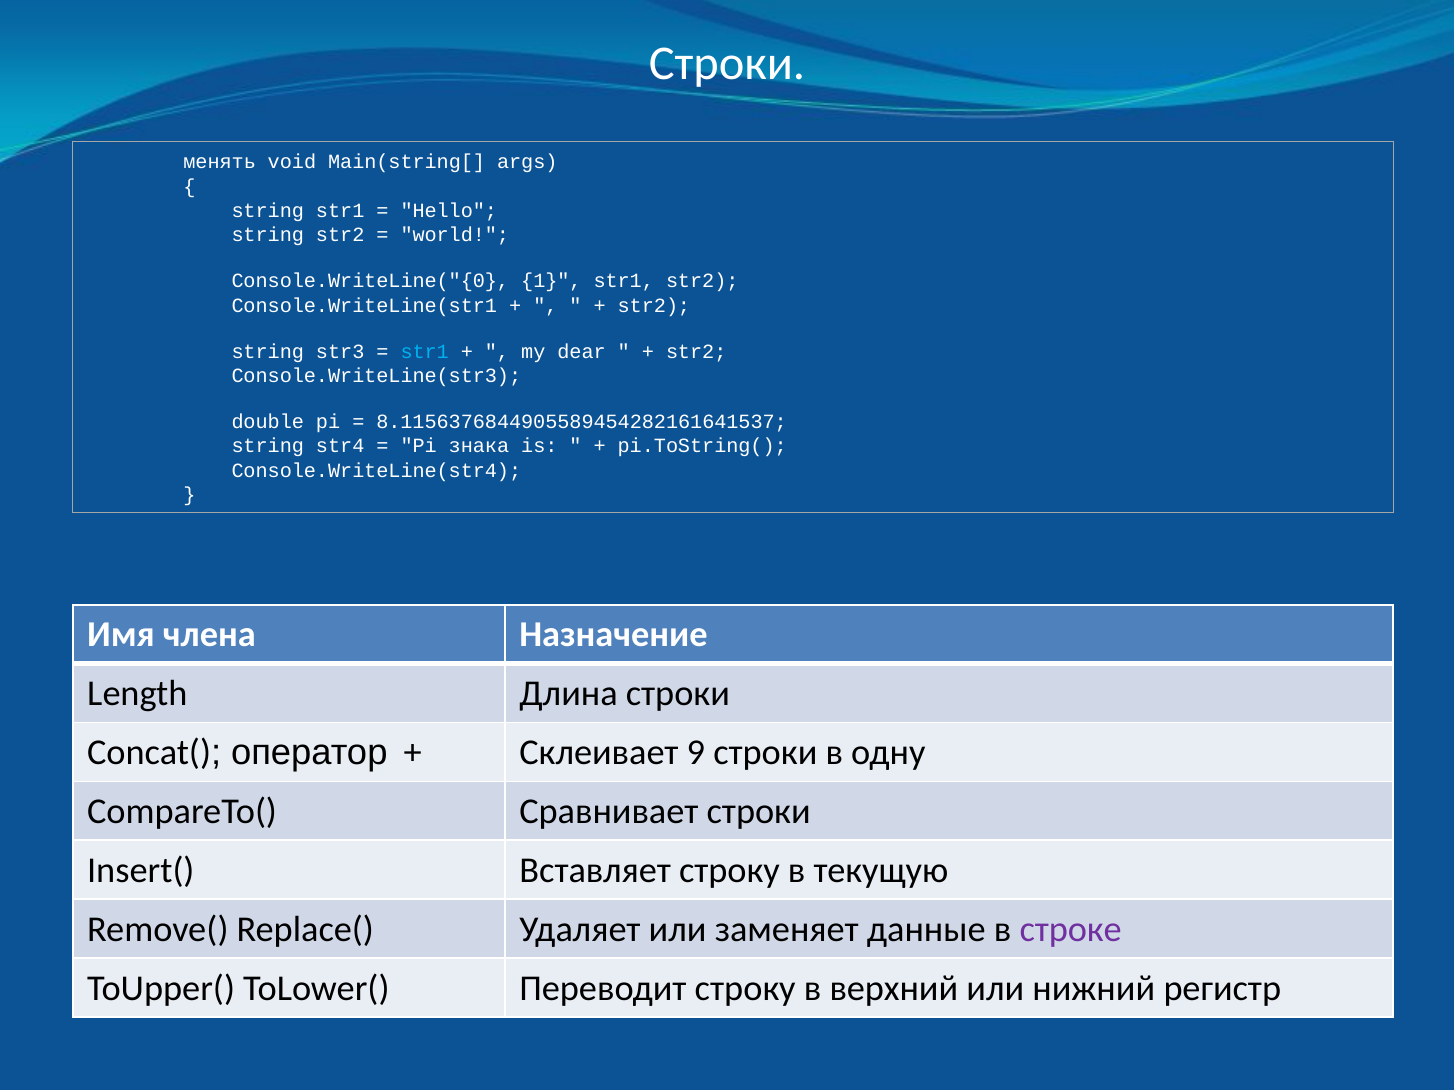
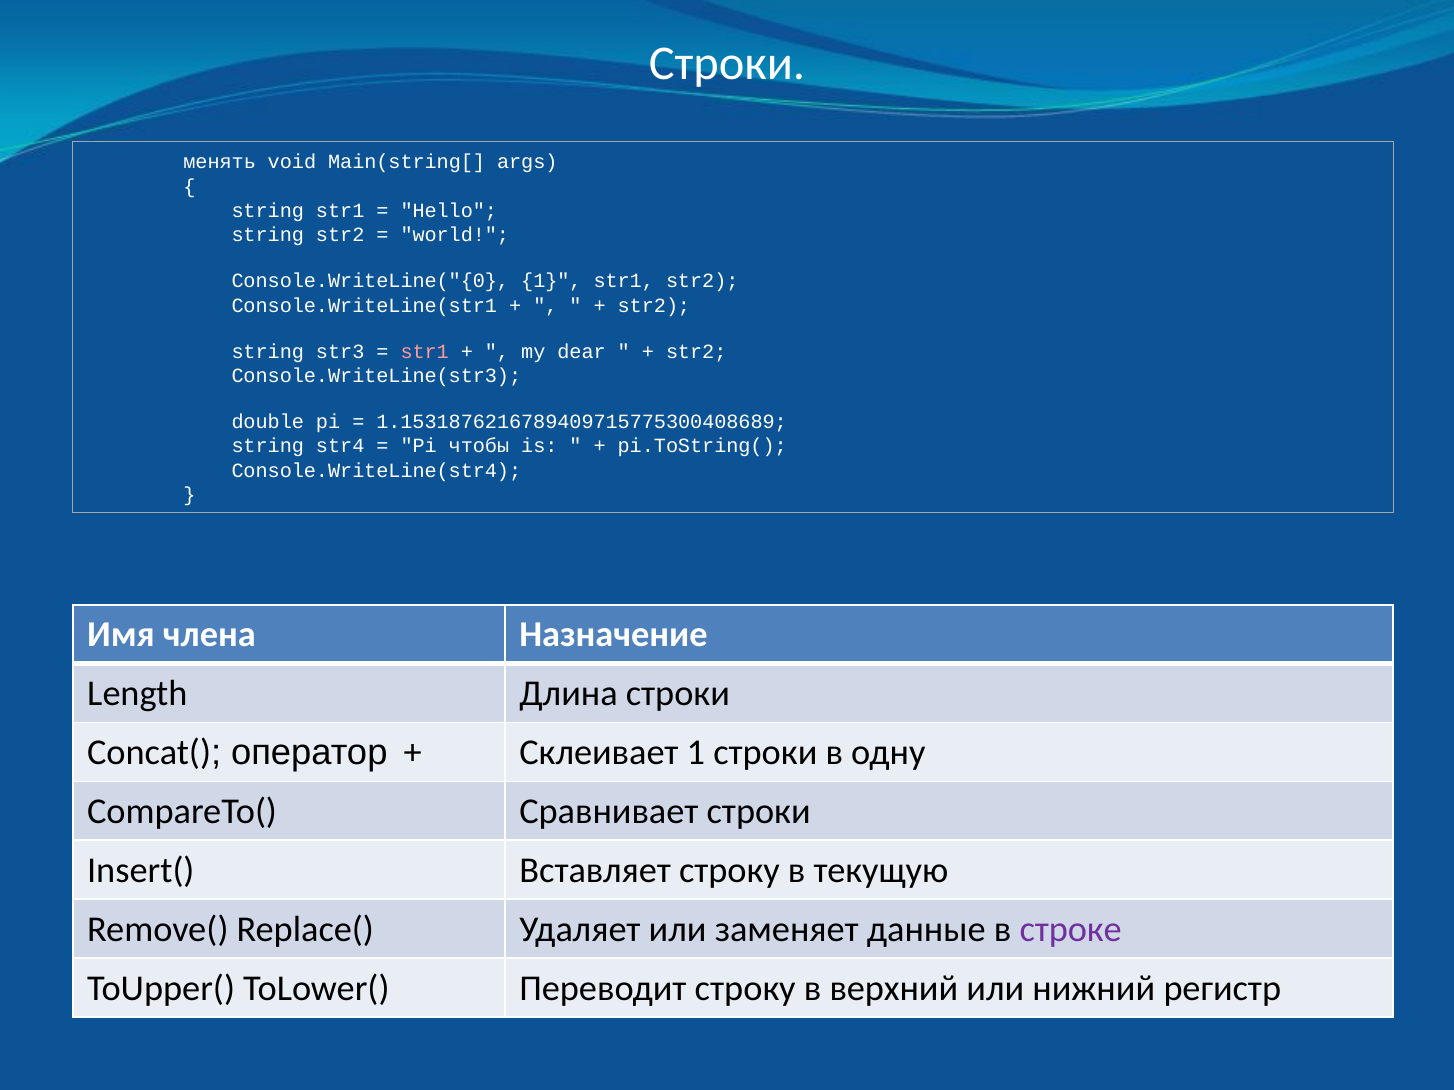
str1 colour: light blue -> pink (425, 352)
8.1156376844905589454282161641537: 8.1156376844905589454282161641537 -> 1.1531876216789409715775300408689 (582, 422)
знака: знака -> чтобы (479, 446)
Склеивает 9: 9 -> 1 (696, 753)
